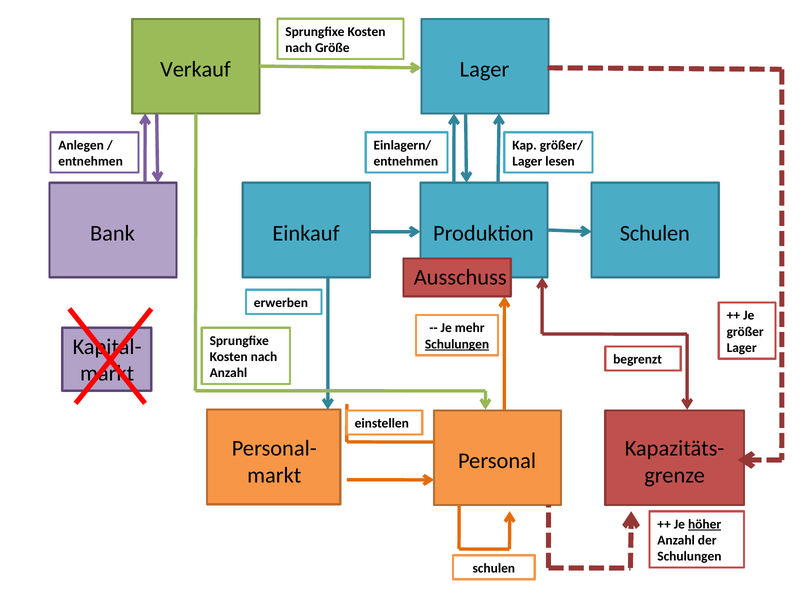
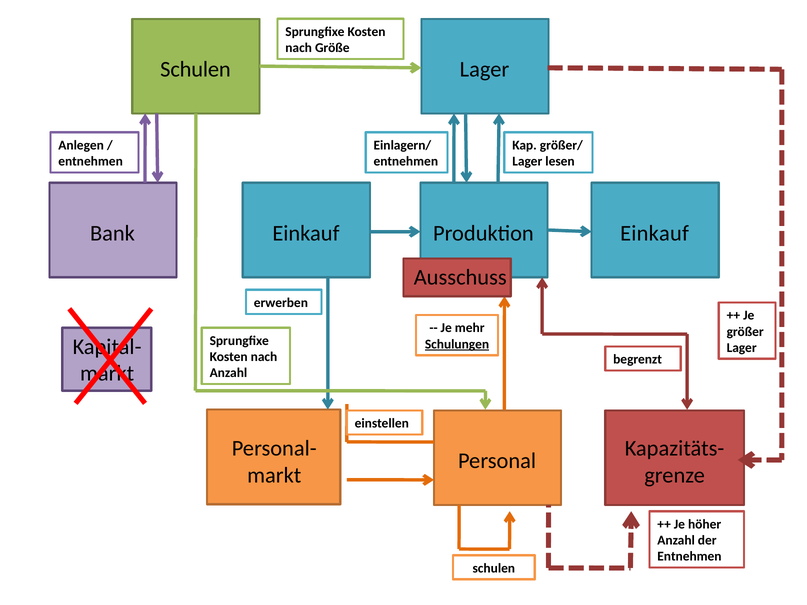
Verkauf: Verkauf -> Schulen (195, 69)
Schulen: Schulen -> Einkauf (655, 233)
höher underline: present -> none (705, 524)
Schulungen: Schulungen -> Entnehmen (689, 557)
